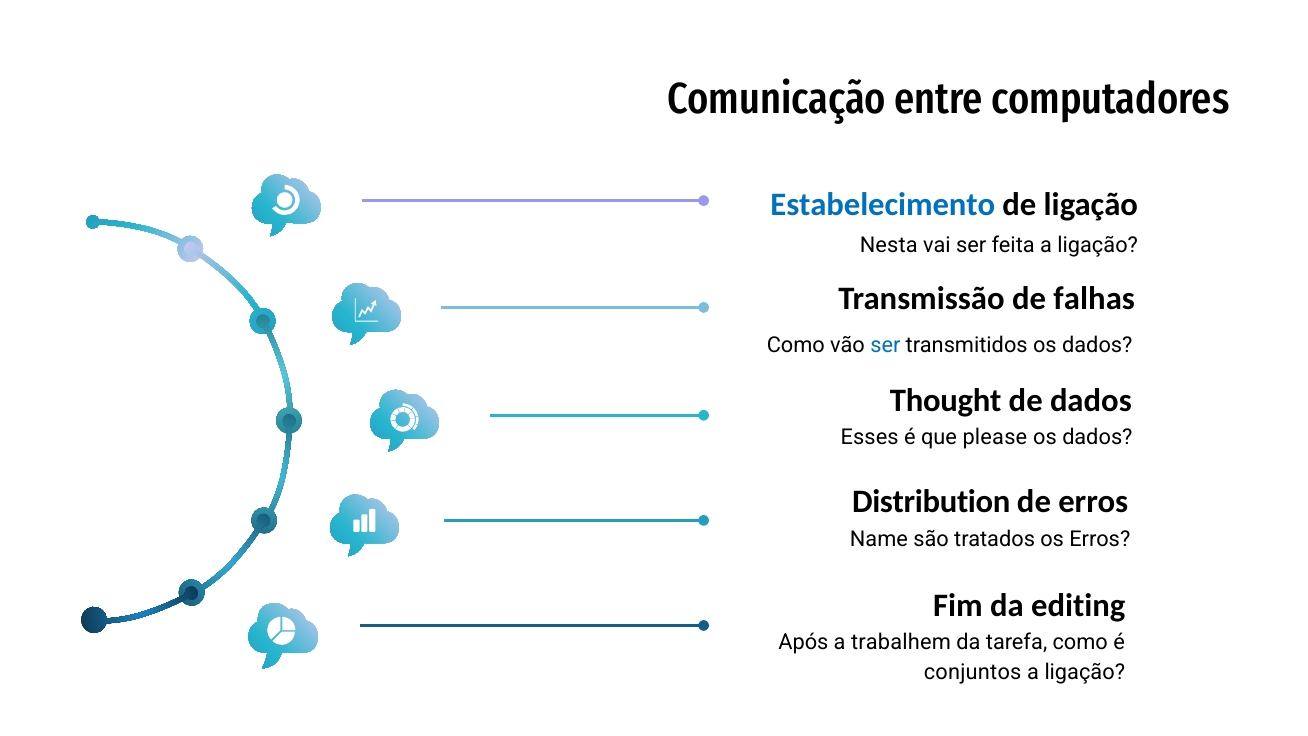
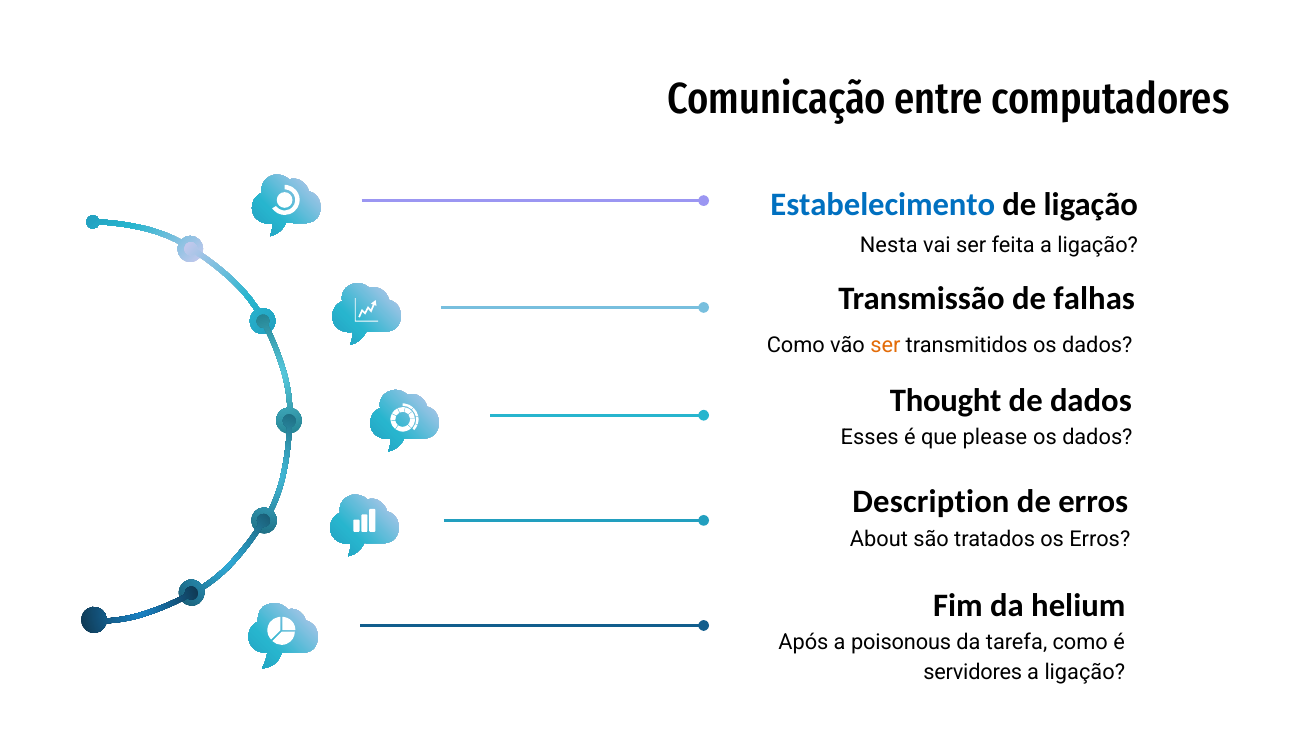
ser colour: blue -> orange (885, 345)
Distribution: Distribution -> Description (931, 502)
Name: Name -> About (879, 539)
editing: editing -> helium (1078, 606)
trabalhem: trabalhem -> poisonous (901, 642)
conjuntos: conjuntos -> servidores (973, 672)
